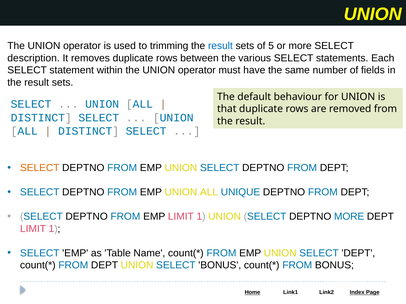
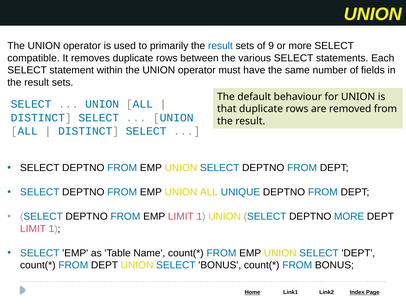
trimming: trimming -> primarily (169, 46)
5: 5 -> 9 (271, 46)
description: description -> compatible (34, 58)
SELECT colour: orange -> black (40, 168)
